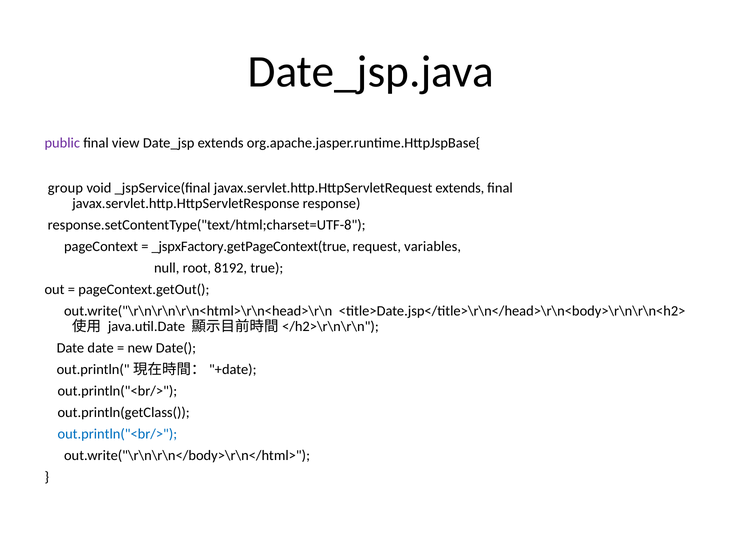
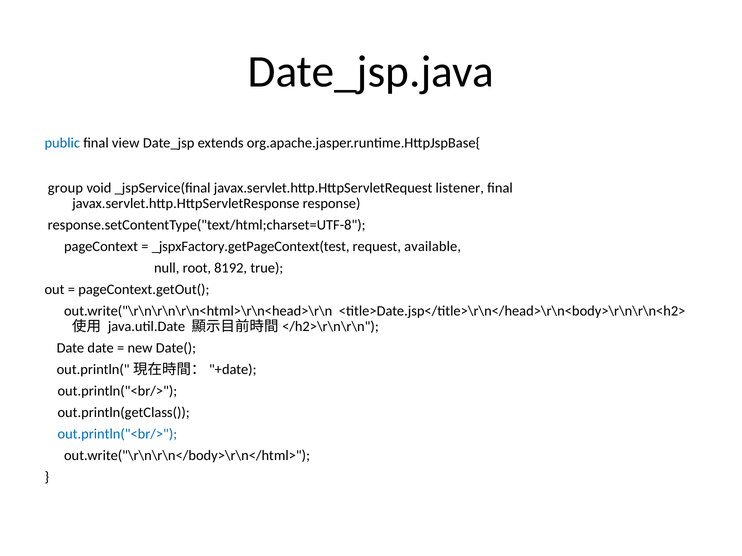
public colour: purple -> blue (62, 143)
javax.servlet.http.HttpServletRequest extends: extends -> listener (460, 188)
_jspxFactory.getPageContext(true: _jspxFactory.getPageContext(true -> _jspxFactory.getPageContext(test (251, 247)
variables: variables -> available (433, 247)
